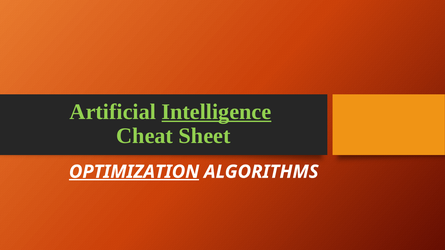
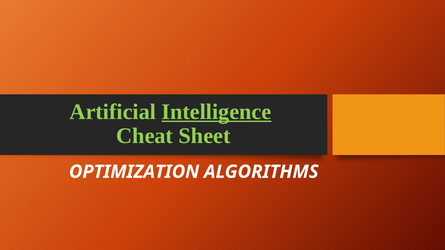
OPTIMIZATION underline: present -> none (134, 172)
